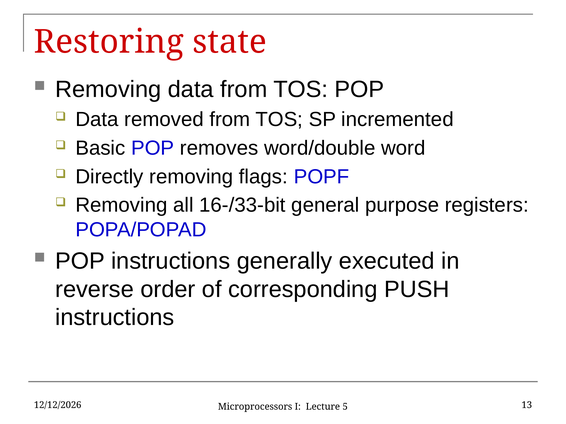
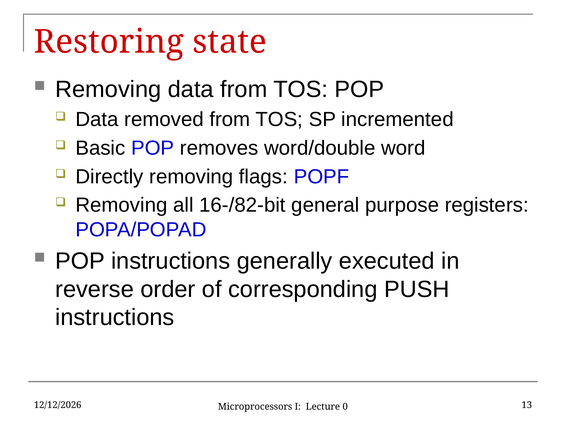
16-/33-bit: 16-/33-bit -> 16-/82-bit (242, 205)
5: 5 -> 0 (345, 407)
